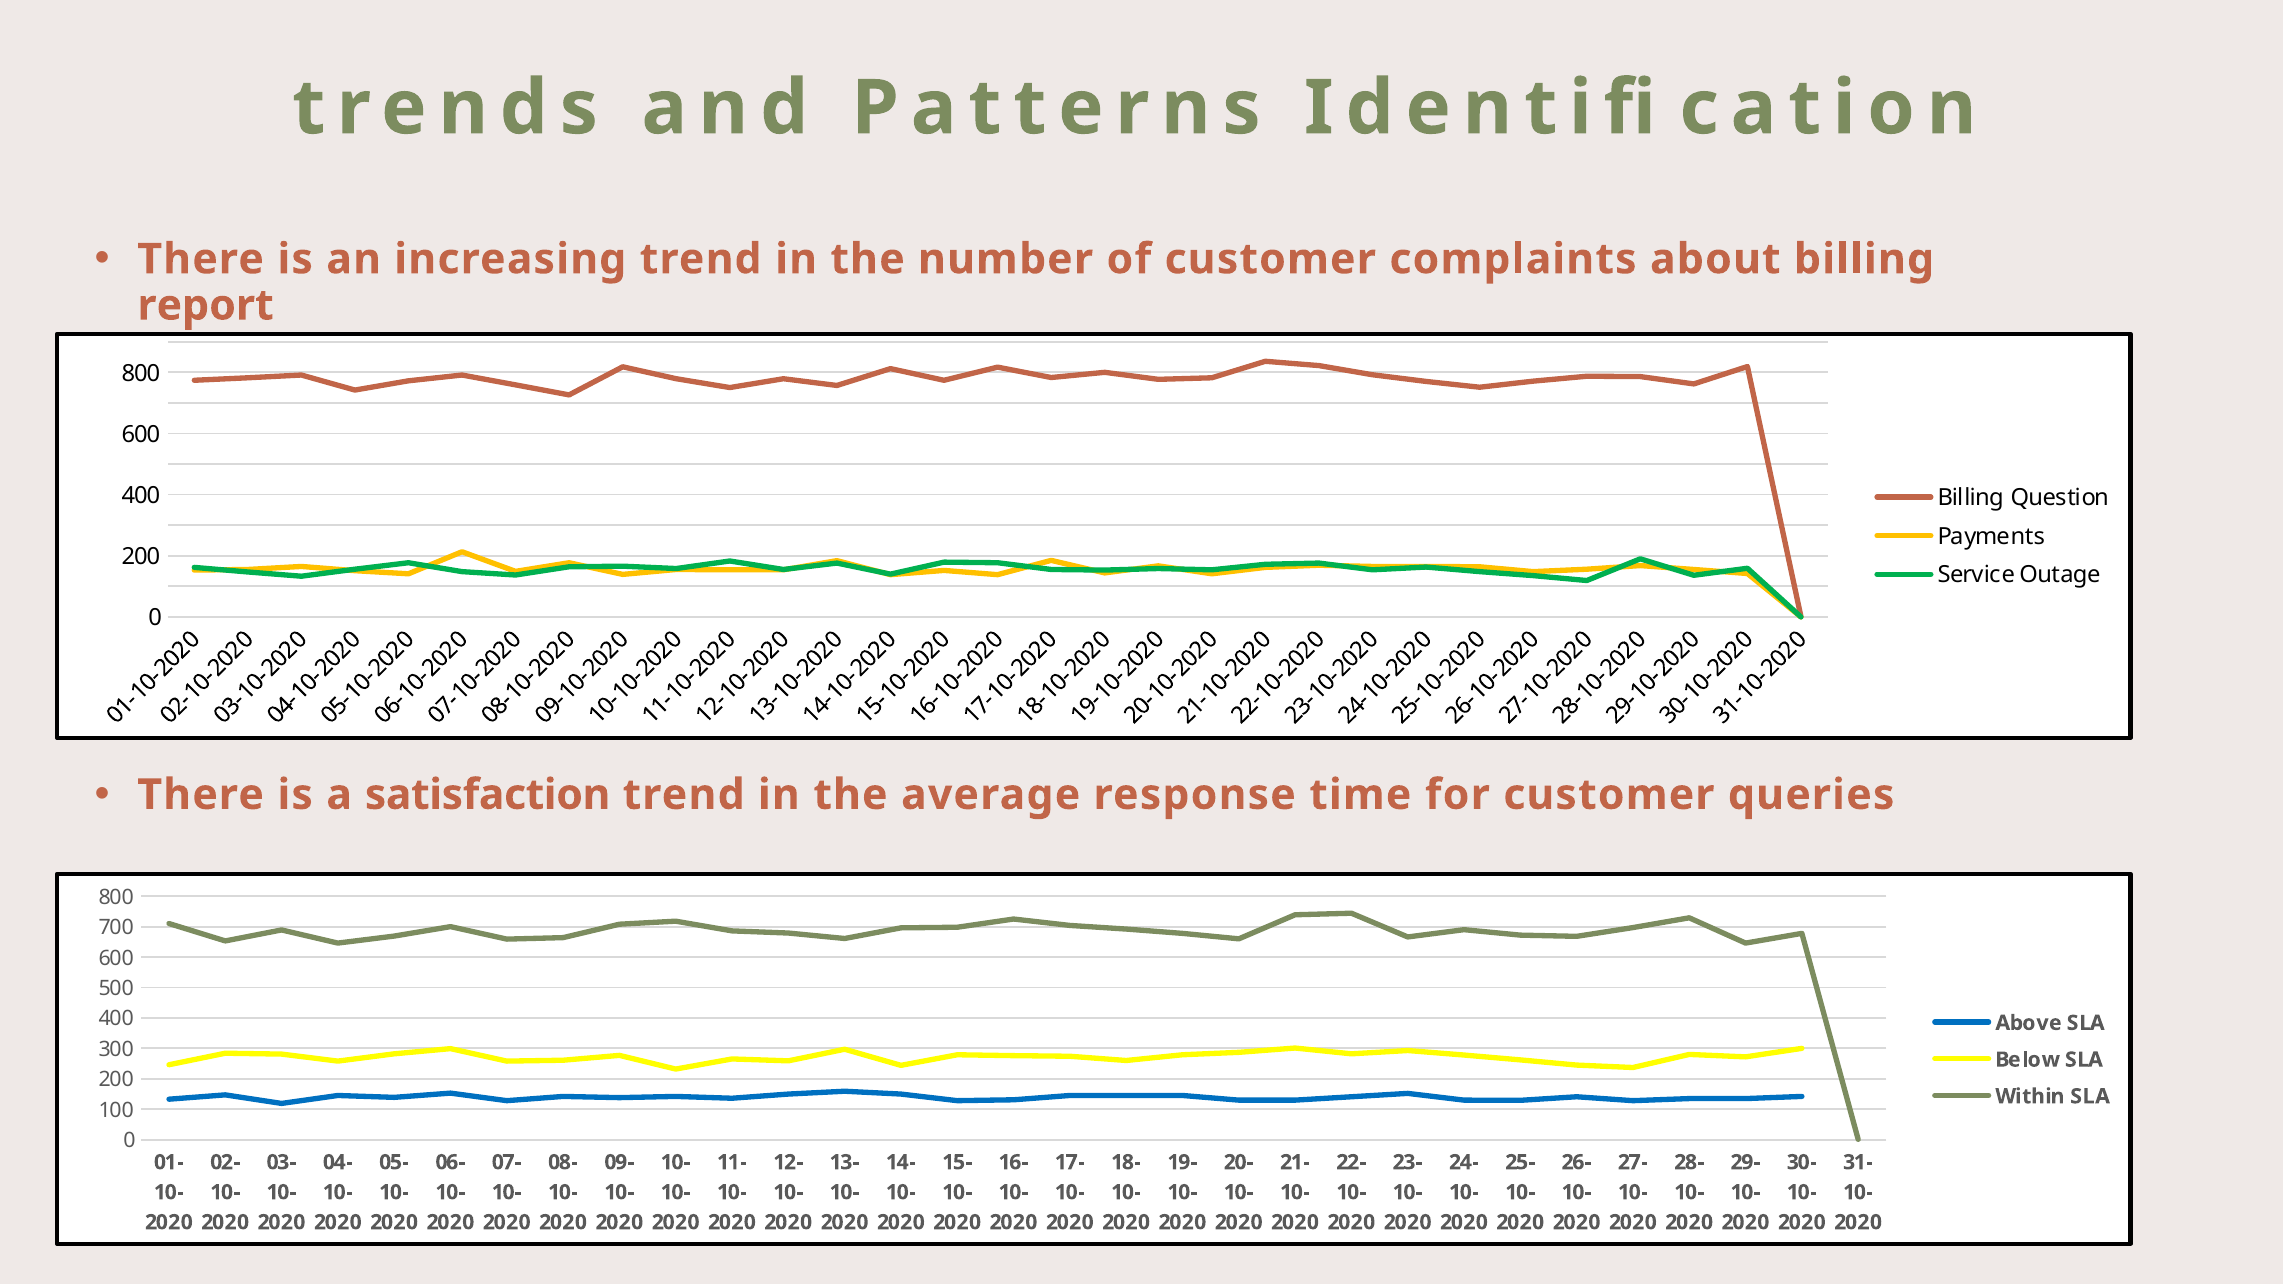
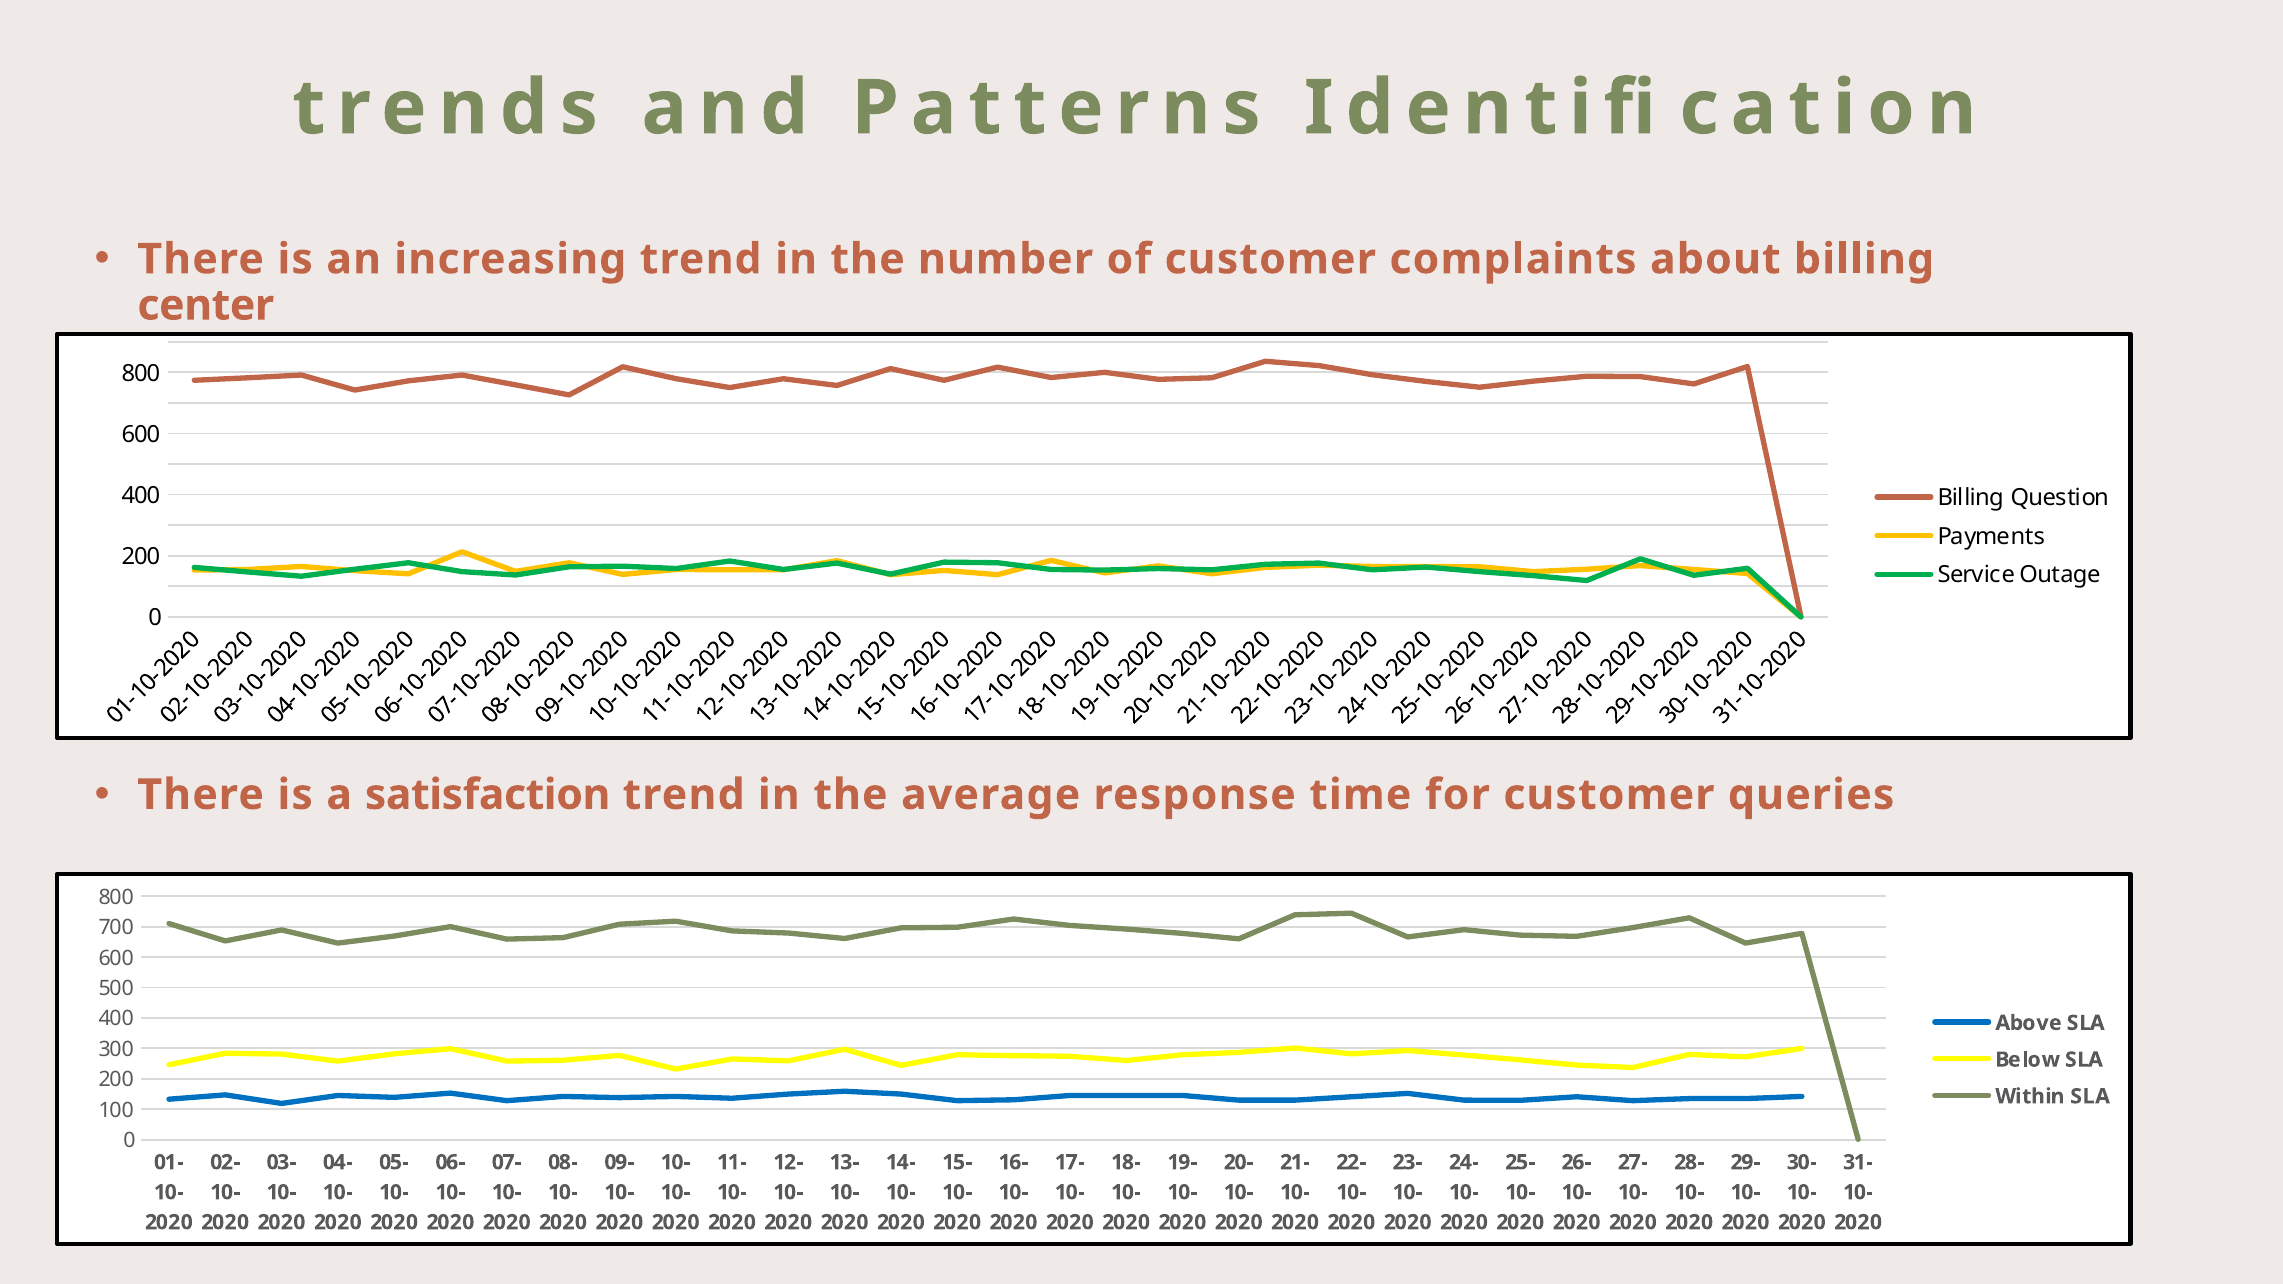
report: report -> center (206, 305)
